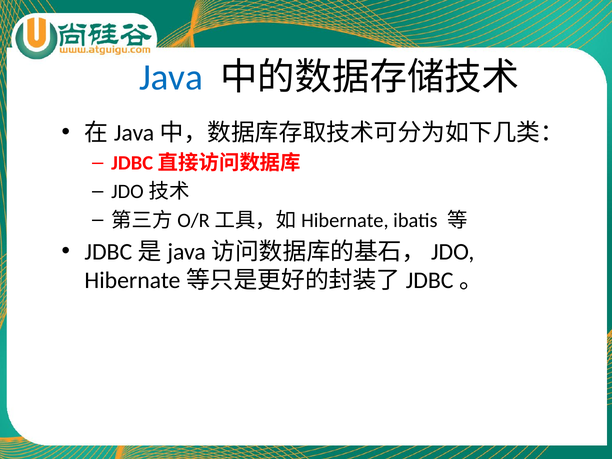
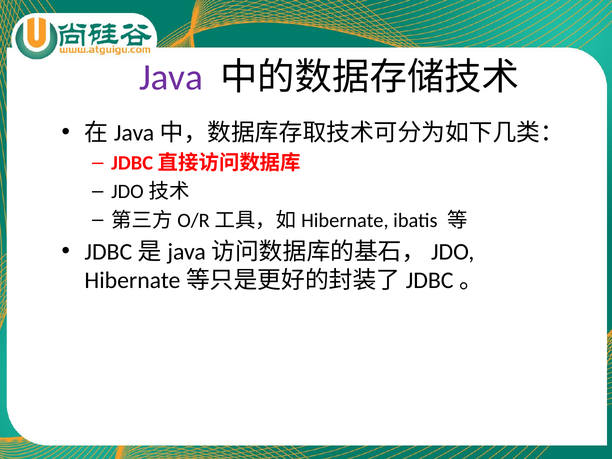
Java colour: blue -> purple (171, 78)
